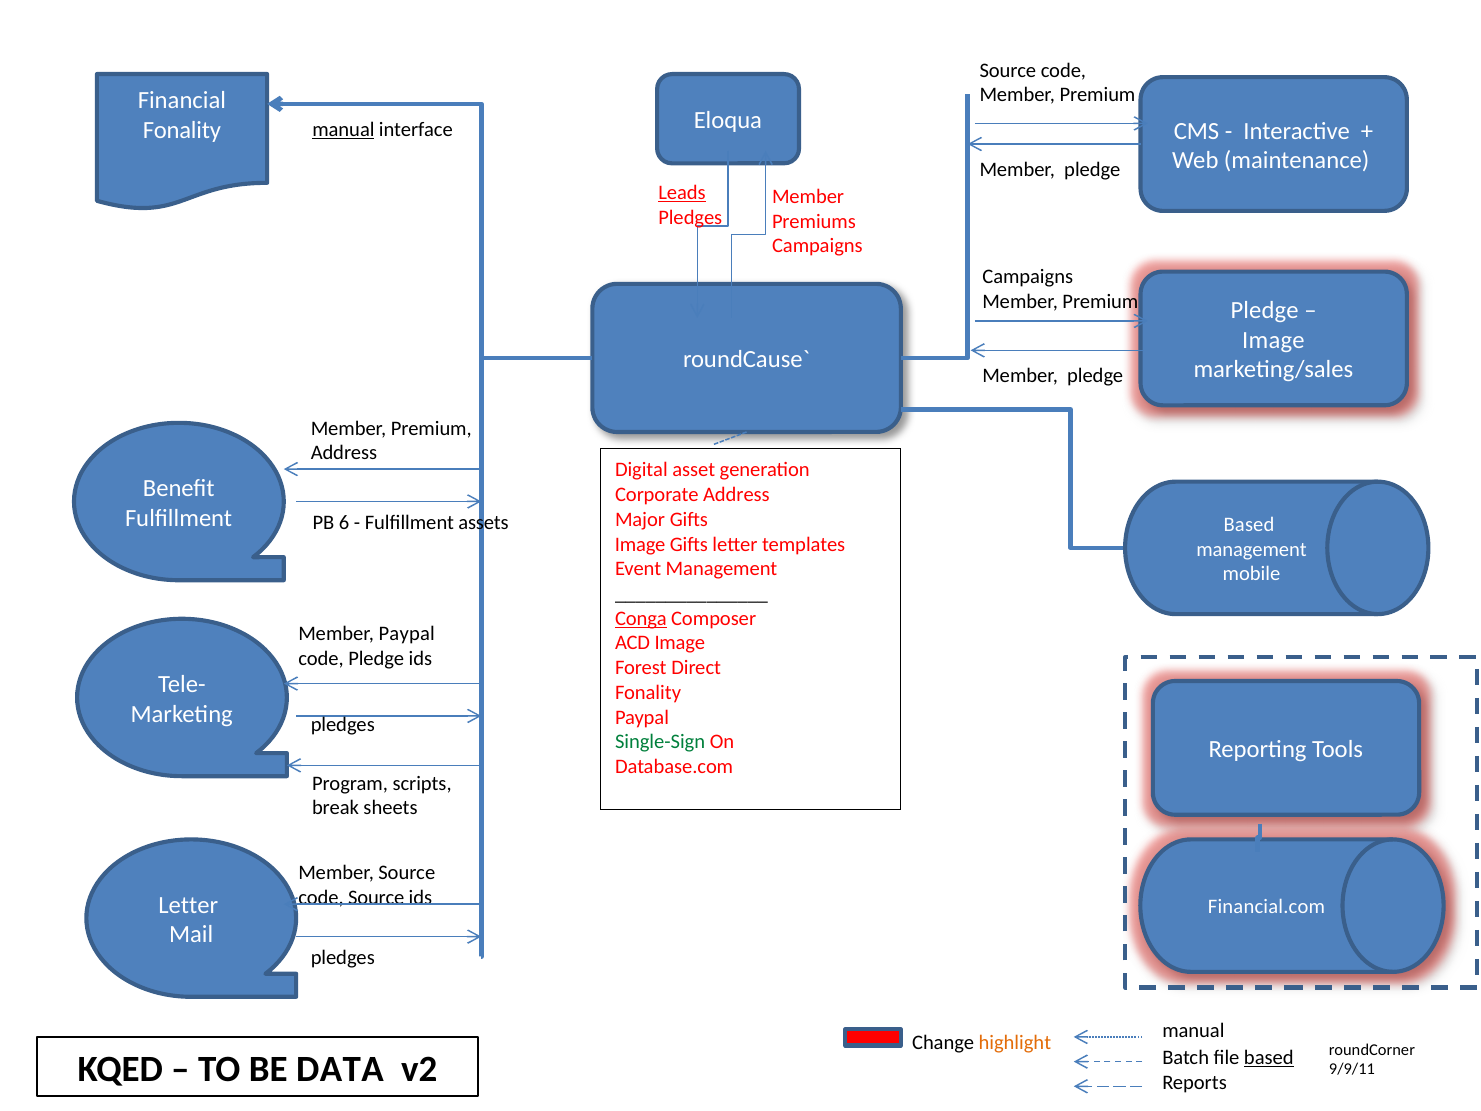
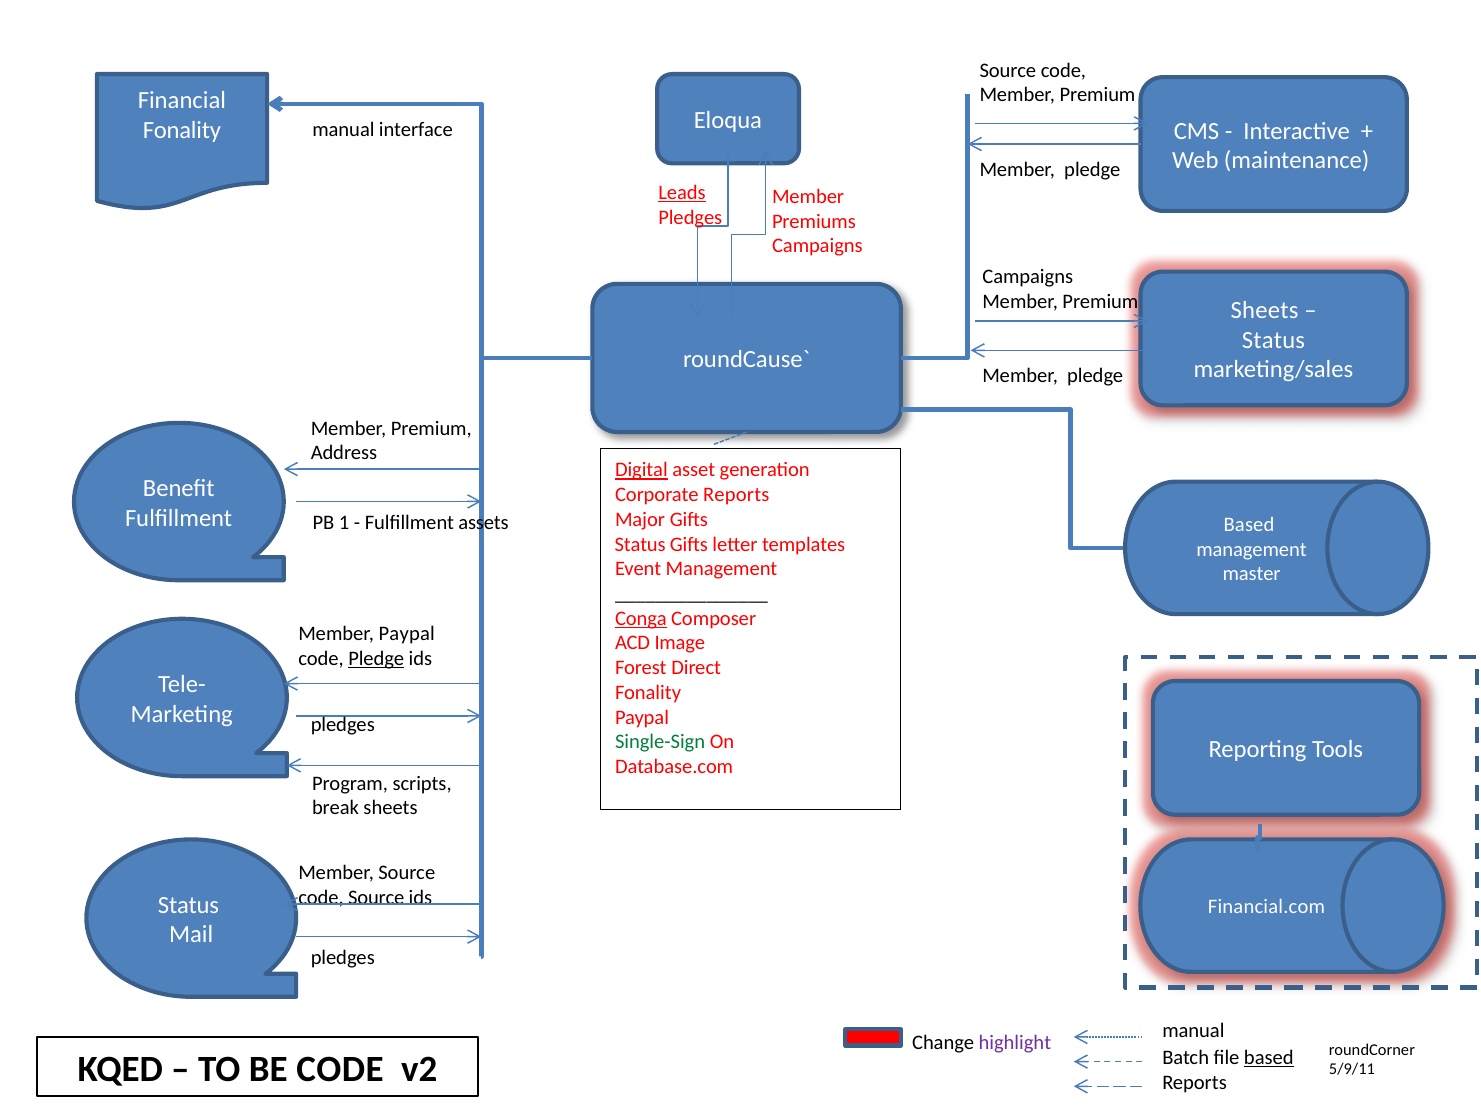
manual underline: present -> none (343, 129)
Pledge: Pledge -> Sheets (1265, 310)
Image: Image -> Status (1274, 340)
Digital underline: none -> present (641, 470)
Corporate Address: Address -> Reports (736, 495)
6: 6 -> 1 (344, 523)
Image: Image -> Status (640, 544)
mobile: mobile -> master (1252, 574)
Pledge underline: none -> present (376, 659)
Letter: Letter -> Status (188, 905)
highlight colour: orange -> purple (1015, 1043)
BE DATA: DATA -> CODE (340, 1069)
9/9/11: 9/9/11 -> 5/9/11 (1352, 1069)
